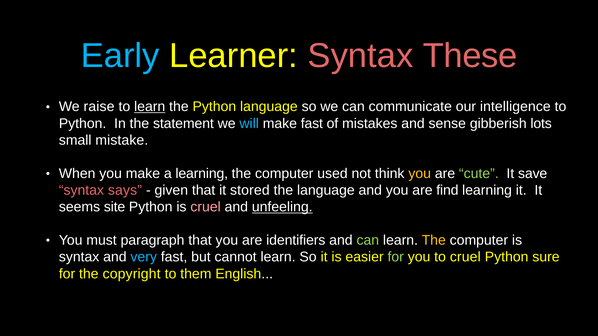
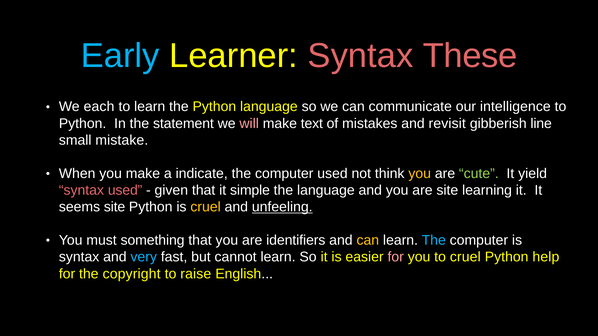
raise: raise -> each (99, 107)
learn underline: present -> none (150, 107)
will colour: light blue -> pink (249, 124)
make fast: fast -> text (312, 124)
sense: sense -> revisit (447, 124)
lots: lots -> line (541, 124)
a learning: learning -> indicate (202, 174)
save: save -> yield (533, 174)
syntax says: says -> used (125, 190)
stored: stored -> simple (250, 190)
are find: find -> site (447, 190)
cruel colour: pink -> yellow (206, 207)
paragraph: paragraph -> something (153, 240)
can colour: light green -> yellow (368, 240)
The colour: yellow -> light blue (434, 240)
for colour: light green -> pink (396, 257)
sure: sure -> help (546, 257)
them: them -> raise (196, 274)
